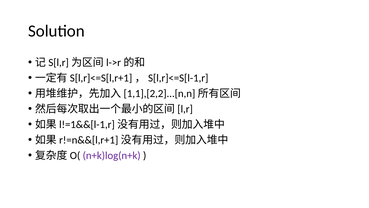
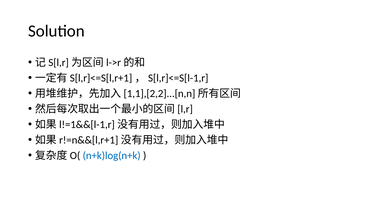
n+k)log(n+k colour: purple -> blue (112, 155)
